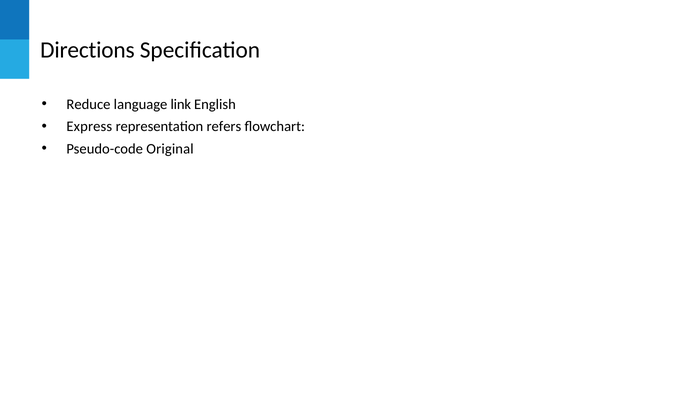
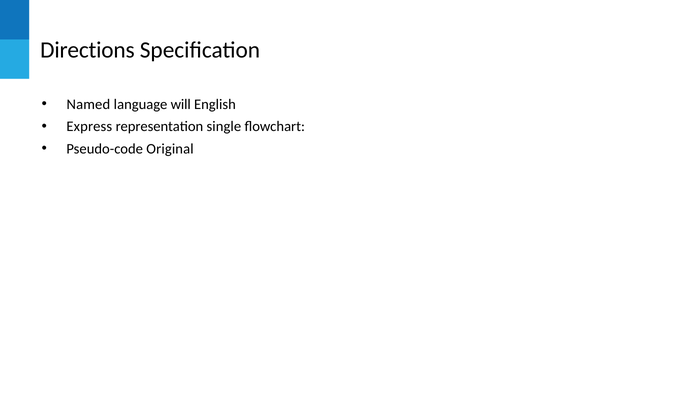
Reduce: Reduce -> Named (88, 104)
link: link -> will (181, 104)
refers: refers -> single (224, 126)
